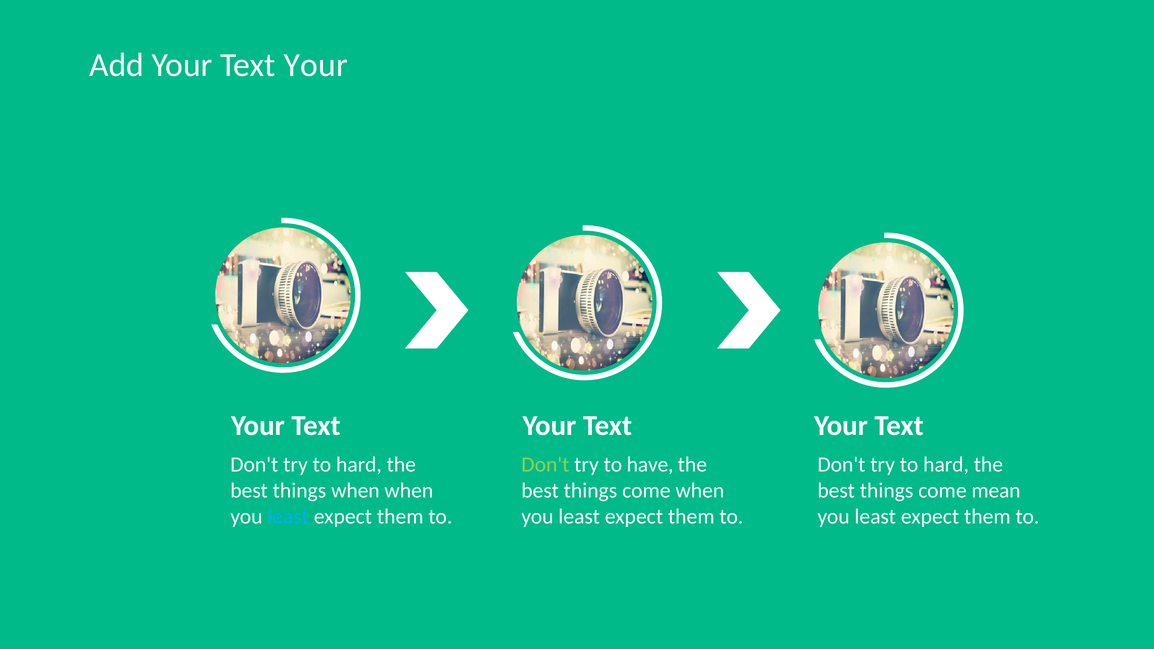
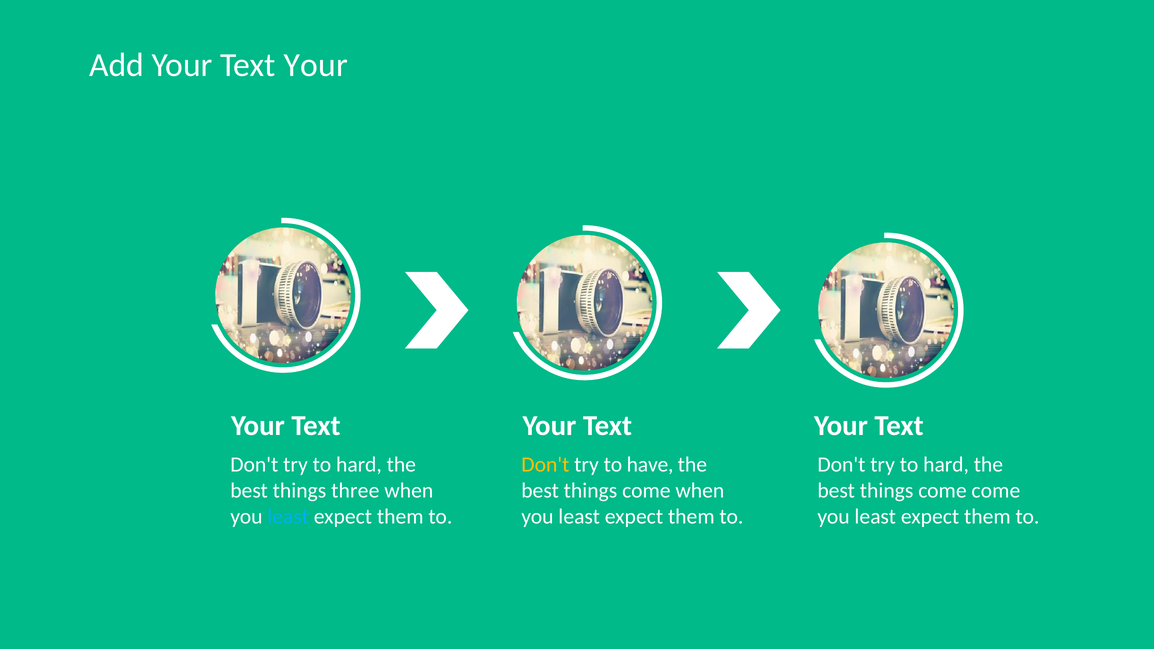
Don't colour: light green -> yellow (545, 465)
things when: when -> three (355, 491)
come mean: mean -> come (996, 491)
